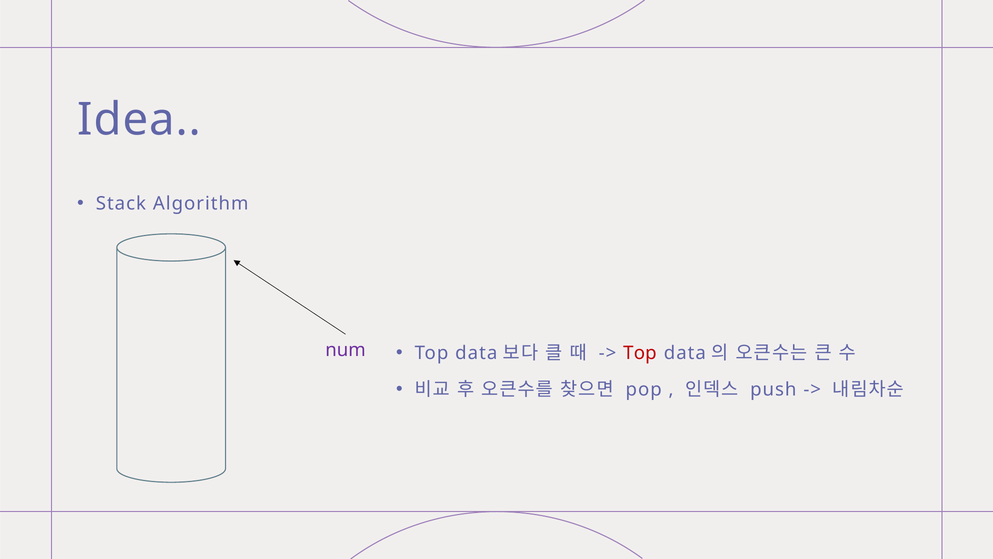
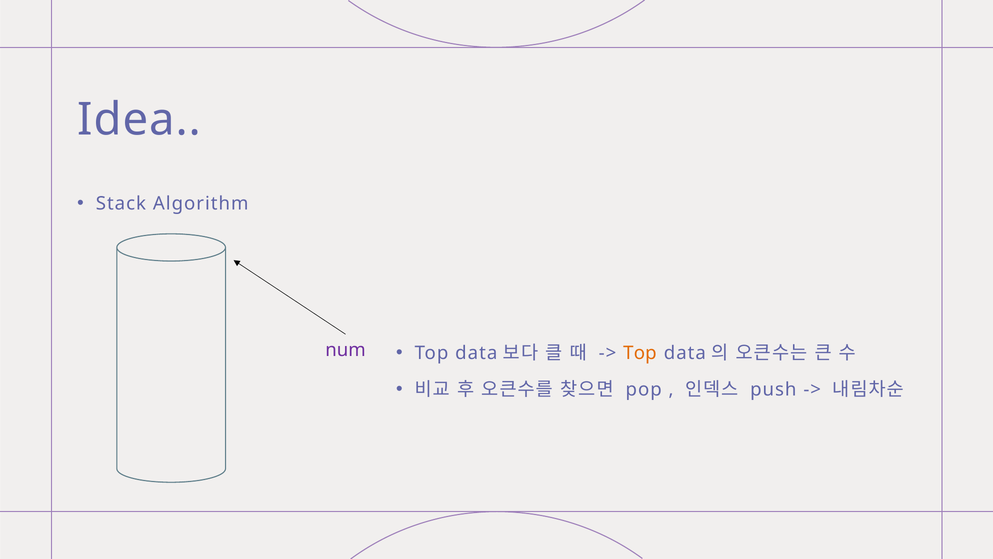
Top colour: red -> orange (640, 353)
